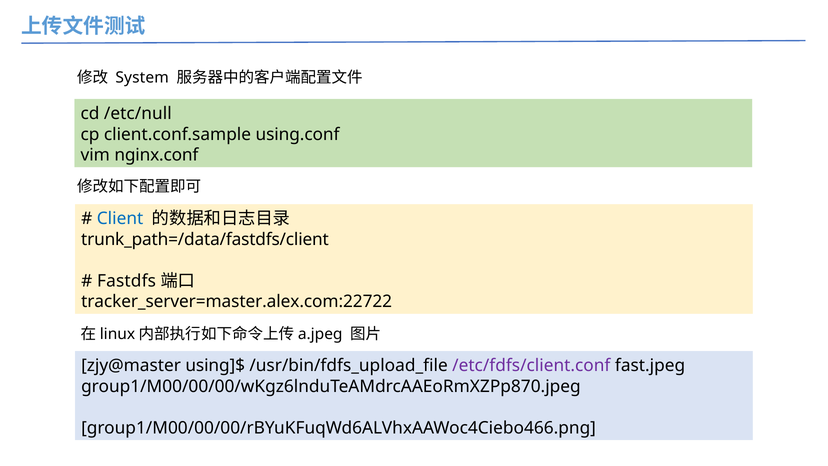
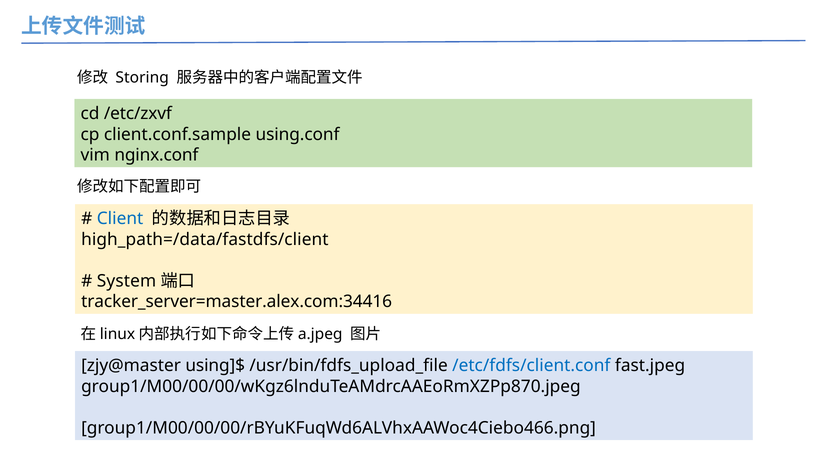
System: System -> Storing (142, 78)
/etc/null: /etc/null -> /etc/zxvf (138, 114)
trunk_path=/data/fastdfs/client: trunk_path=/data/fastdfs/client -> high_path=/data/fastdfs/client (205, 239)
Fastdfs: Fastdfs -> System (127, 281)
tracker_server=master.alex.com:22722: tracker_server=master.alex.com:22722 -> tracker_server=master.alex.com:34416 (237, 301)
/etc/fdfs/client.conf colour: purple -> blue (531, 366)
